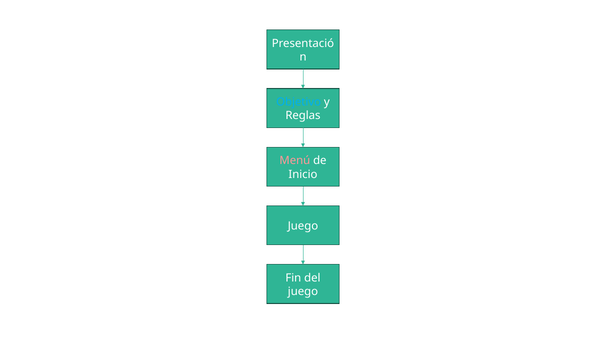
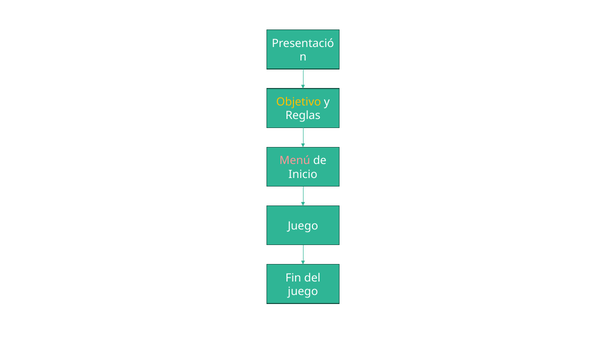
Objetivo colour: light blue -> yellow (299, 102)
